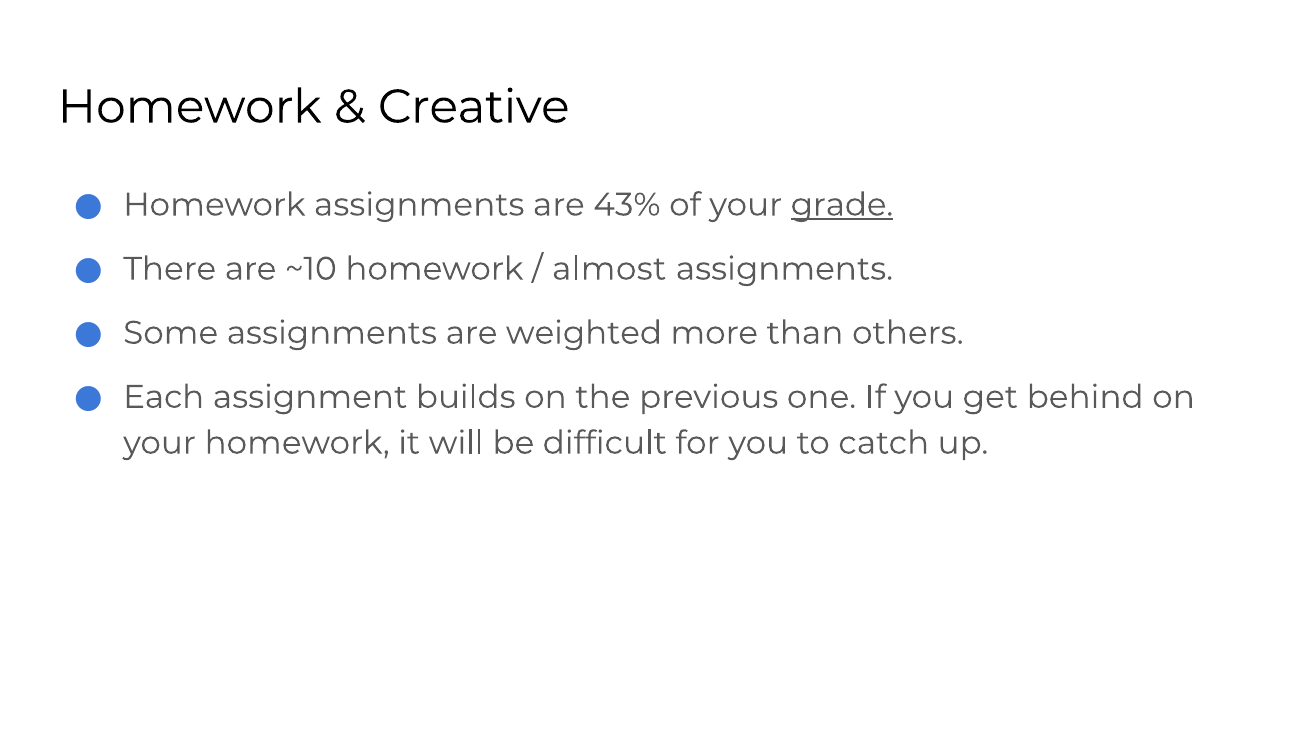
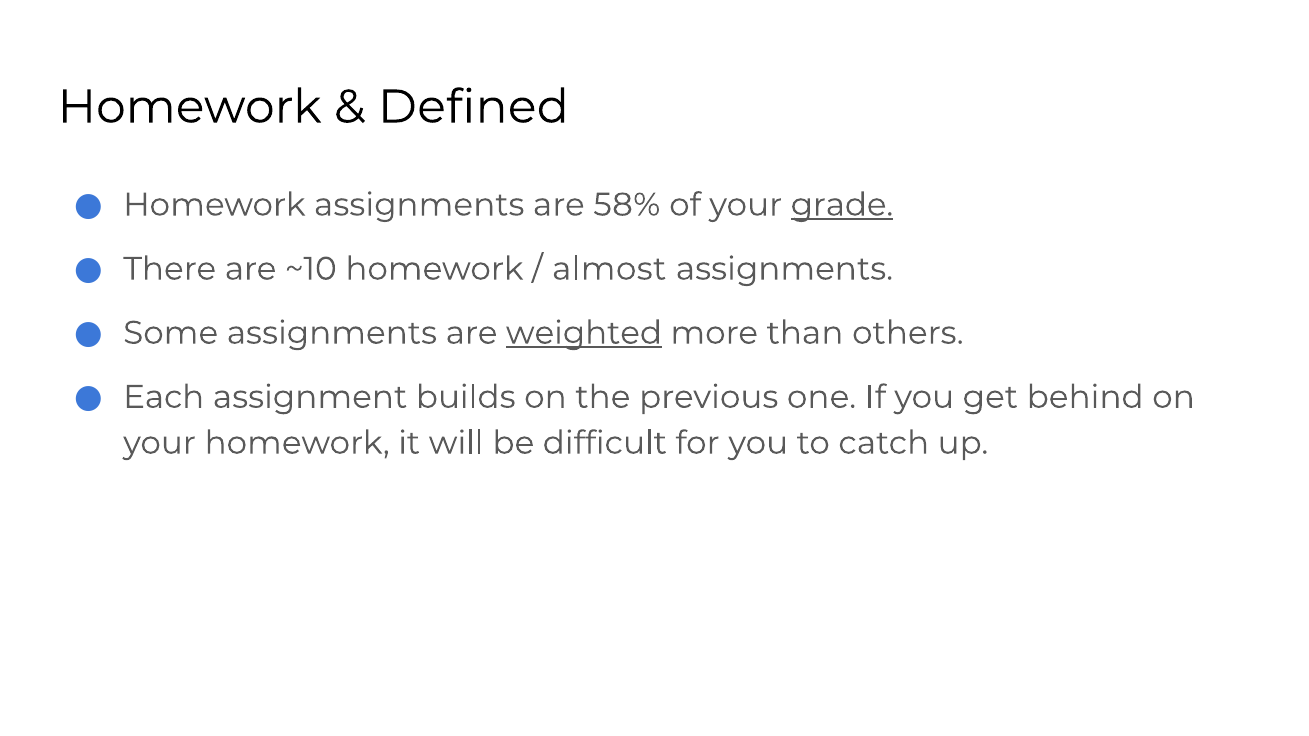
Creative: Creative -> Defined (473, 107)
43%: 43% -> 58% (627, 205)
weighted underline: none -> present (584, 333)
